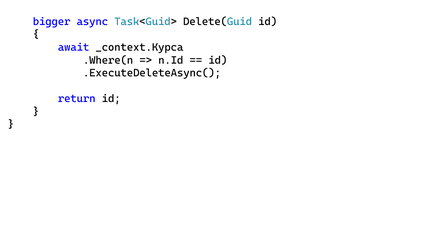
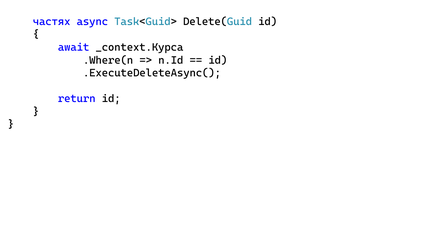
bigger: bigger -> частях (52, 22)
